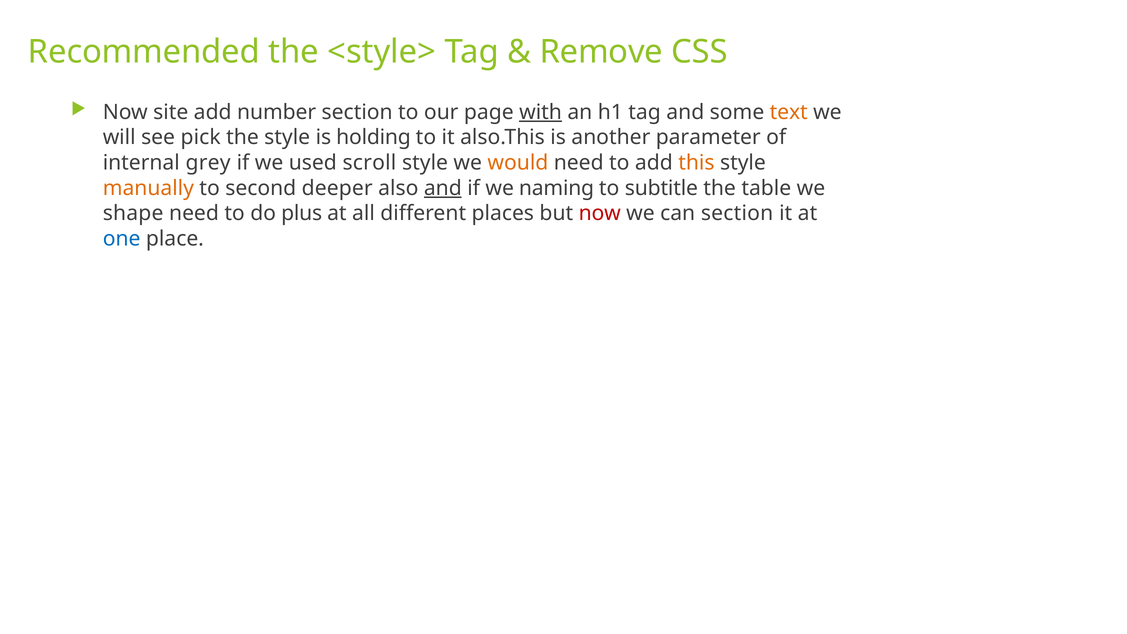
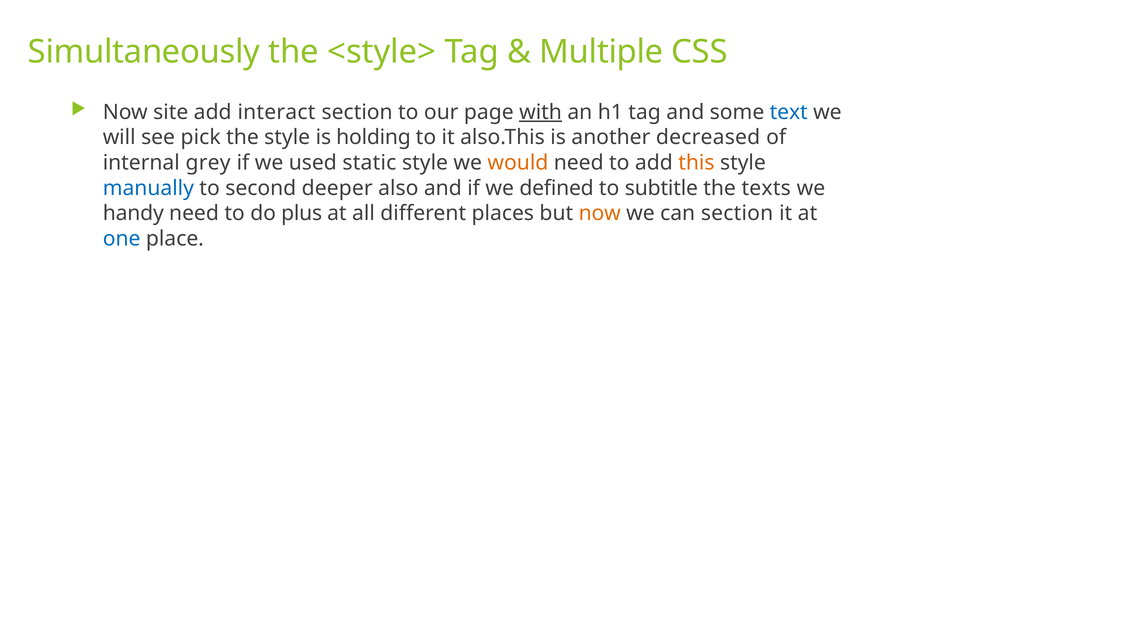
Recommended: Recommended -> Simultaneously (144, 52)
Remove: Remove -> Multiple (601, 52)
number: number -> interact (276, 112)
text colour: orange -> blue (789, 112)
parameter: parameter -> decreased (708, 137)
scroll: scroll -> static (369, 163)
manually colour: orange -> blue (148, 188)
and underline: present -> none (443, 188)
naming: naming -> defined (557, 188)
table: table -> texts (766, 188)
shape: shape -> handy (133, 213)
now colour: red -> orange (600, 213)
